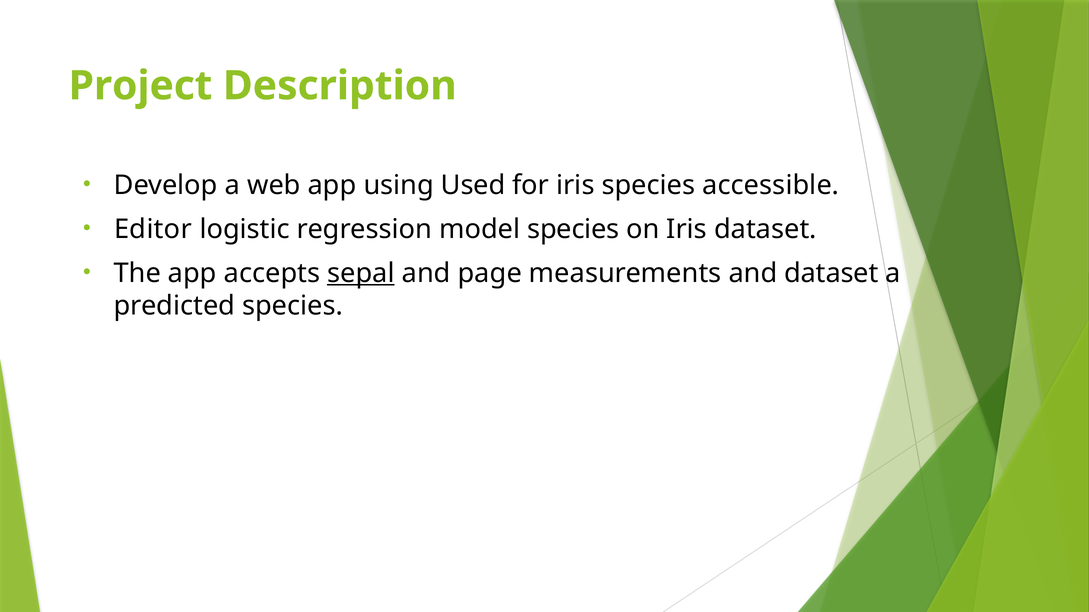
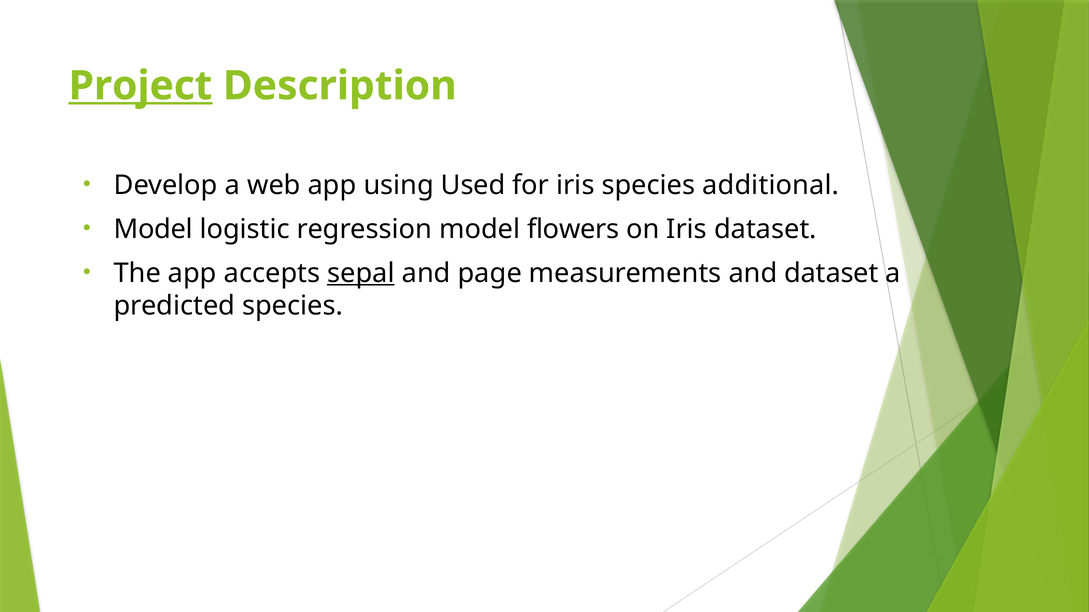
Project underline: none -> present (141, 86)
accessible: accessible -> additional (771, 185)
Editor: Editor -> Model (153, 229)
model species: species -> flowers (573, 229)
